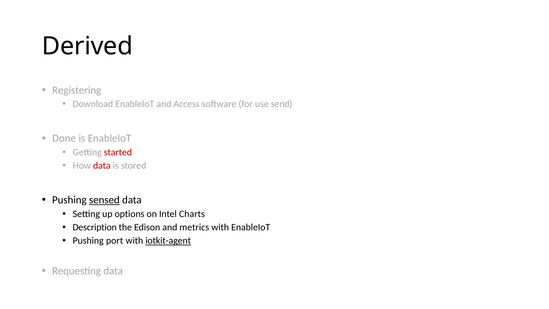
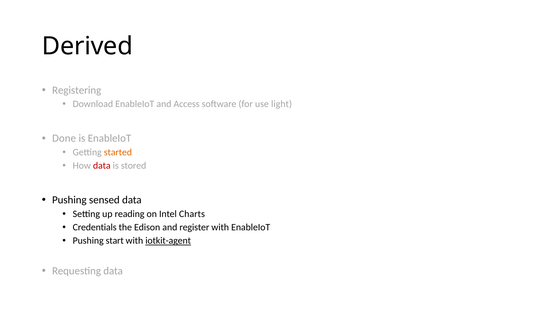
send: send -> light (282, 104)
started colour: red -> orange (118, 152)
sensed underline: present -> none (104, 200)
options: options -> reading (130, 214)
Description: Description -> Credentials (95, 227)
metrics: metrics -> register (194, 227)
port: port -> start (115, 241)
